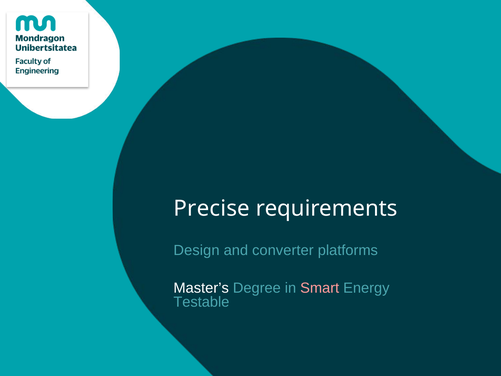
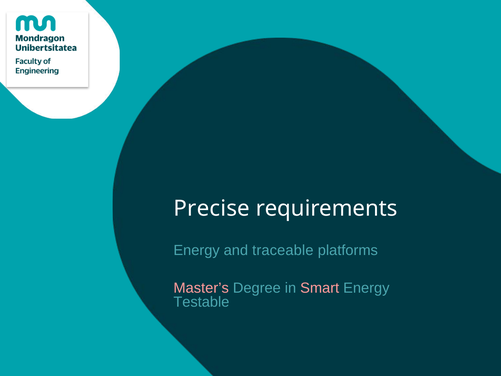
Design: Design -> Energy (197, 250)
converter: converter -> traceable (283, 250)
Master’s colour: white -> pink (201, 288)
